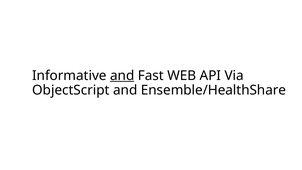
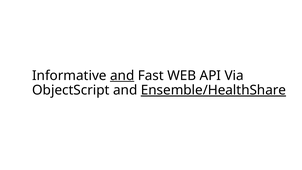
Ensemble/HealthShare underline: none -> present (213, 90)
